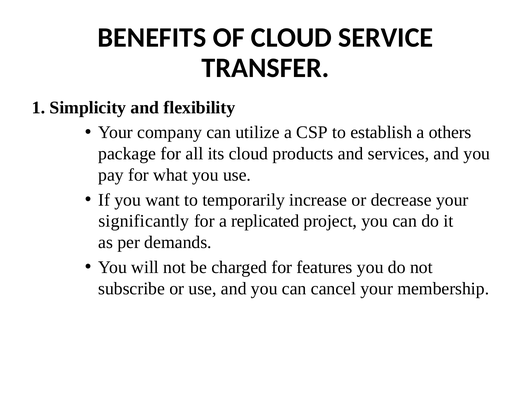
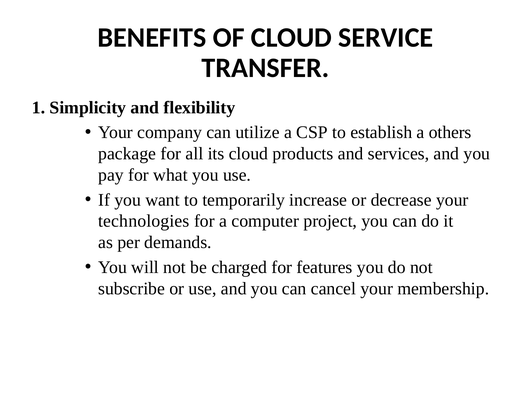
significantly: significantly -> technologies (144, 221)
replicated: replicated -> computer (265, 221)
